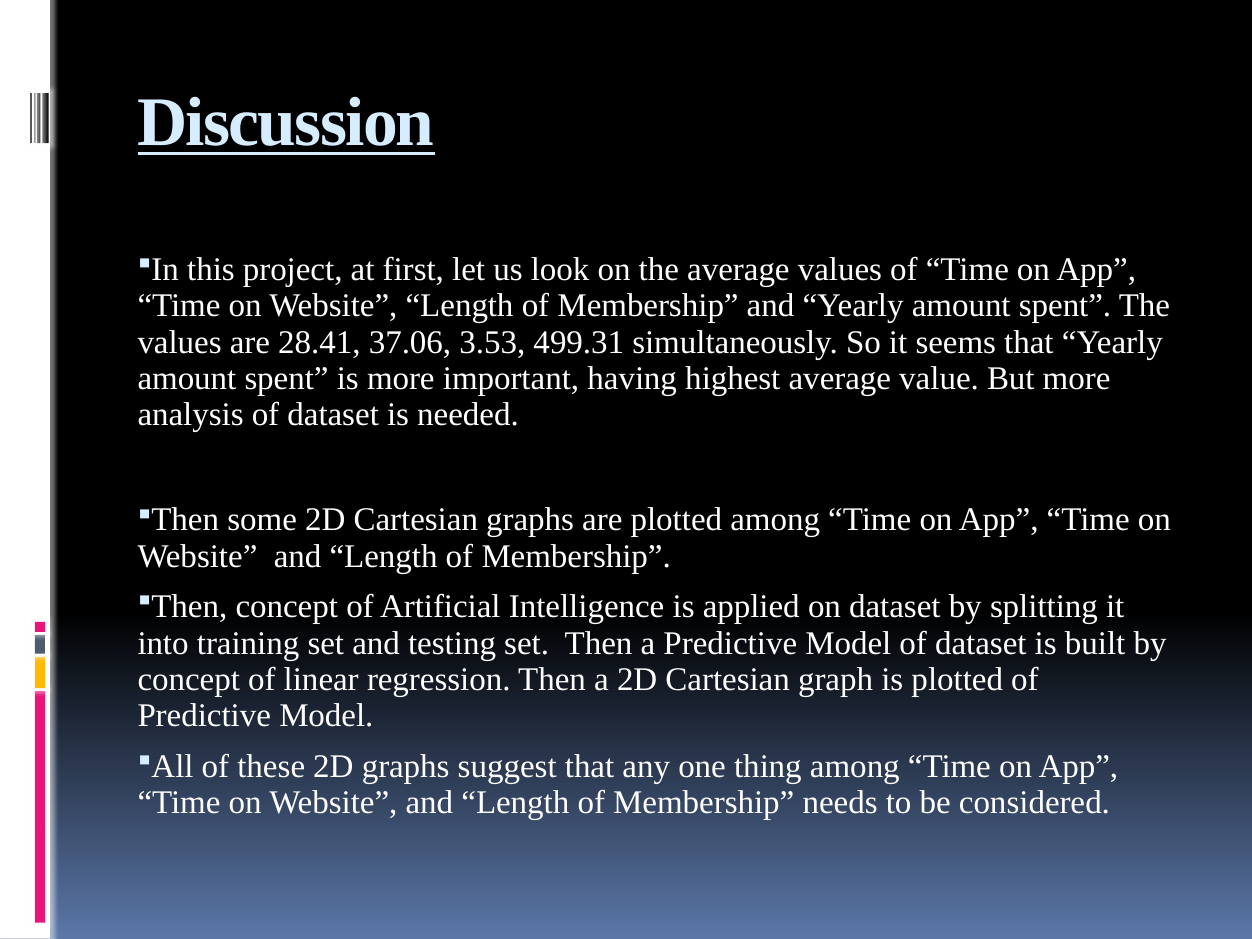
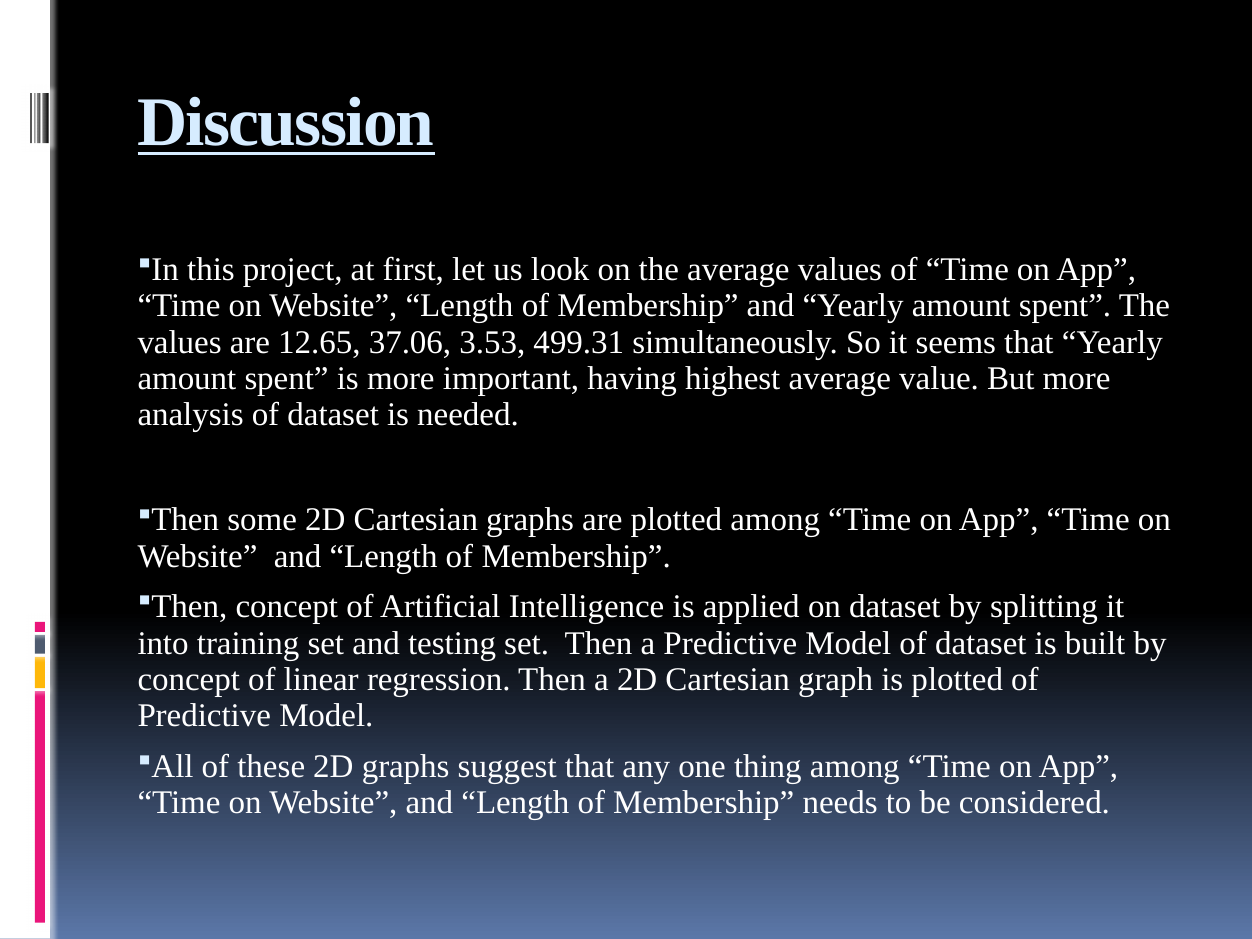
28.41: 28.41 -> 12.65 (319, 342)
